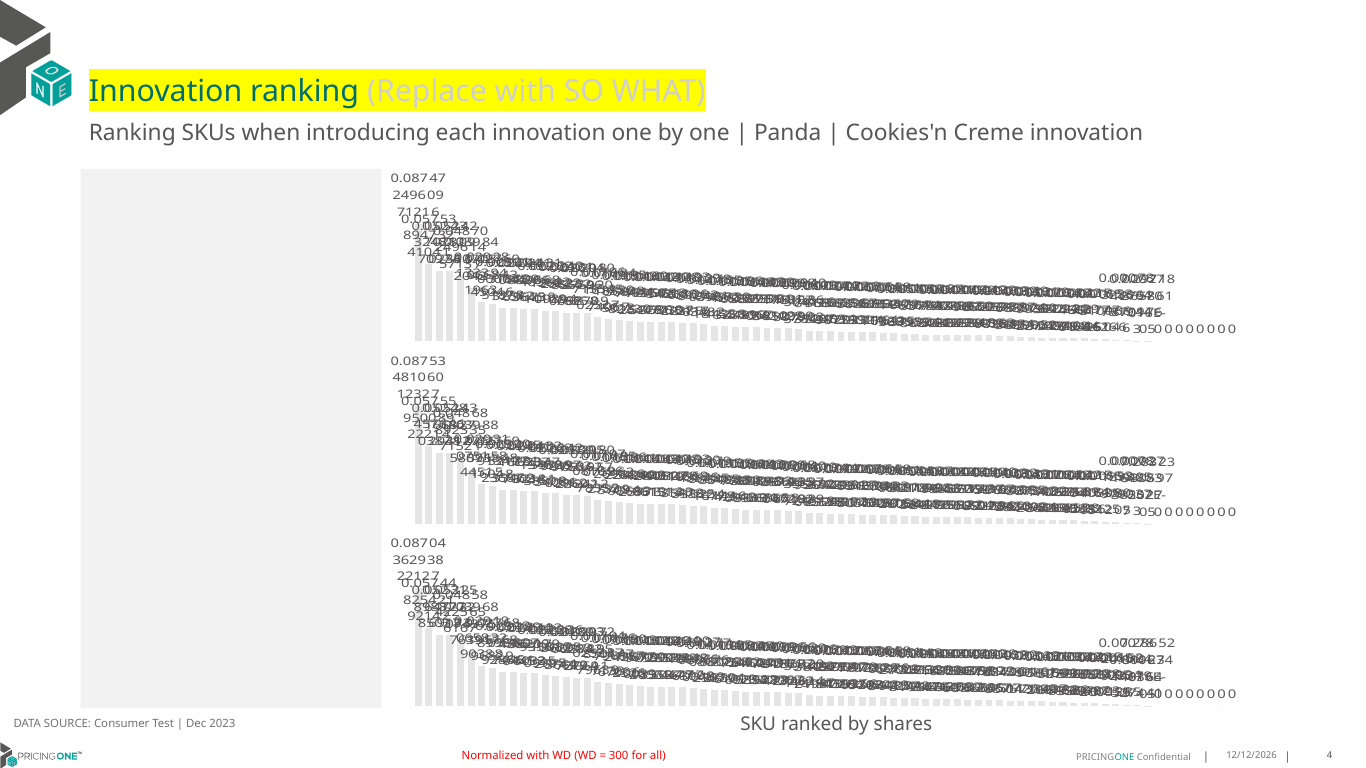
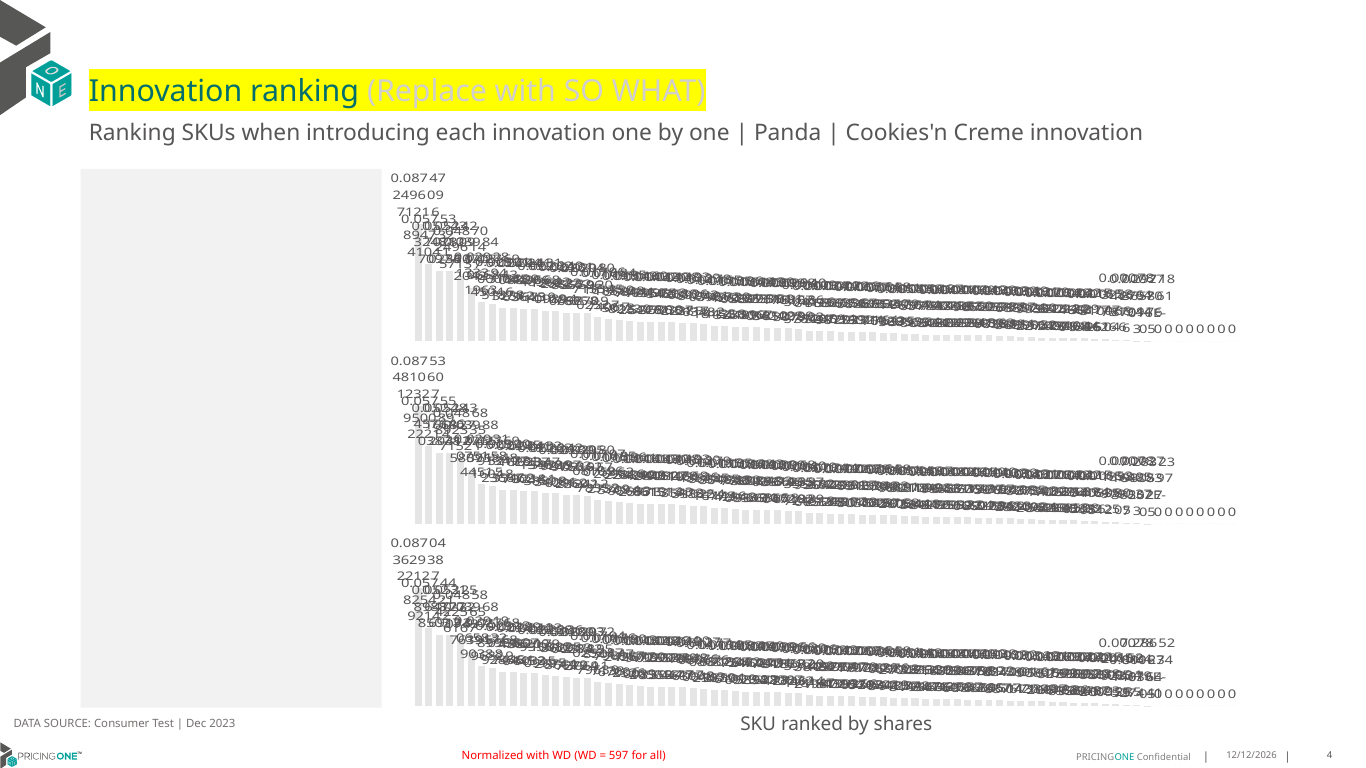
300: 300 -> 597 (619, 756)
